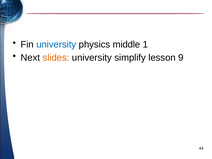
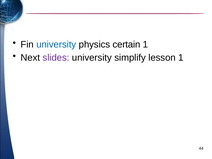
middle: middle -> certain (126, 44)
slides colour: orange -> purple (56, 58)
lesson 9: 9 -> 1 (181, 58)
